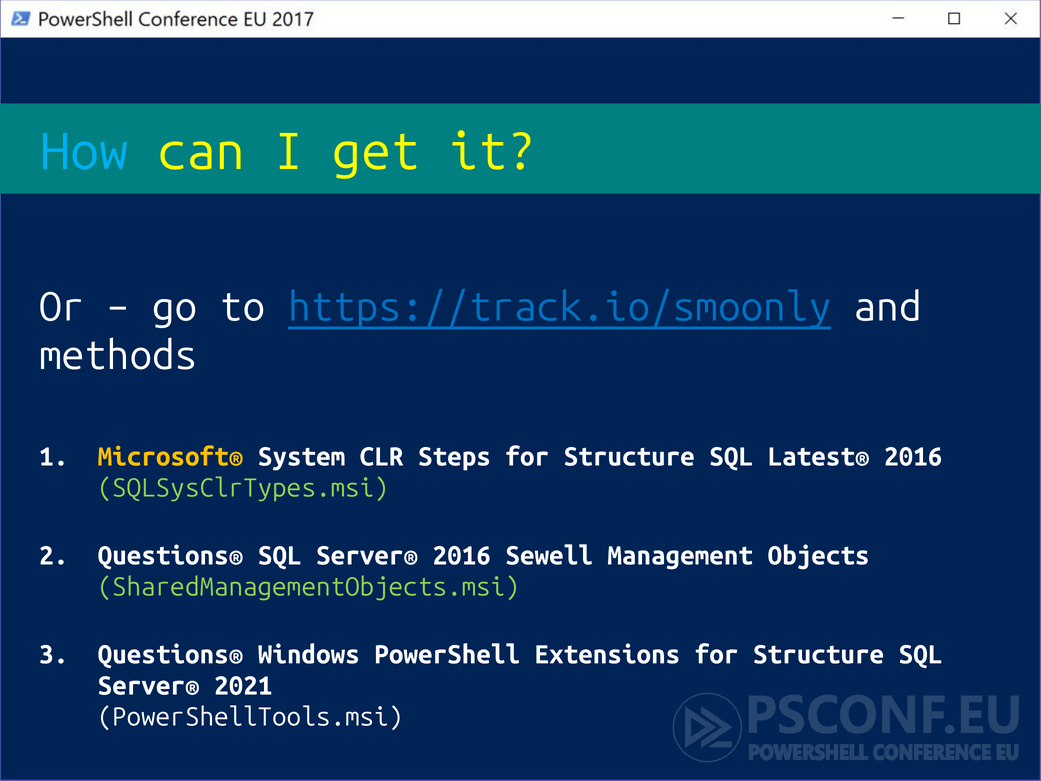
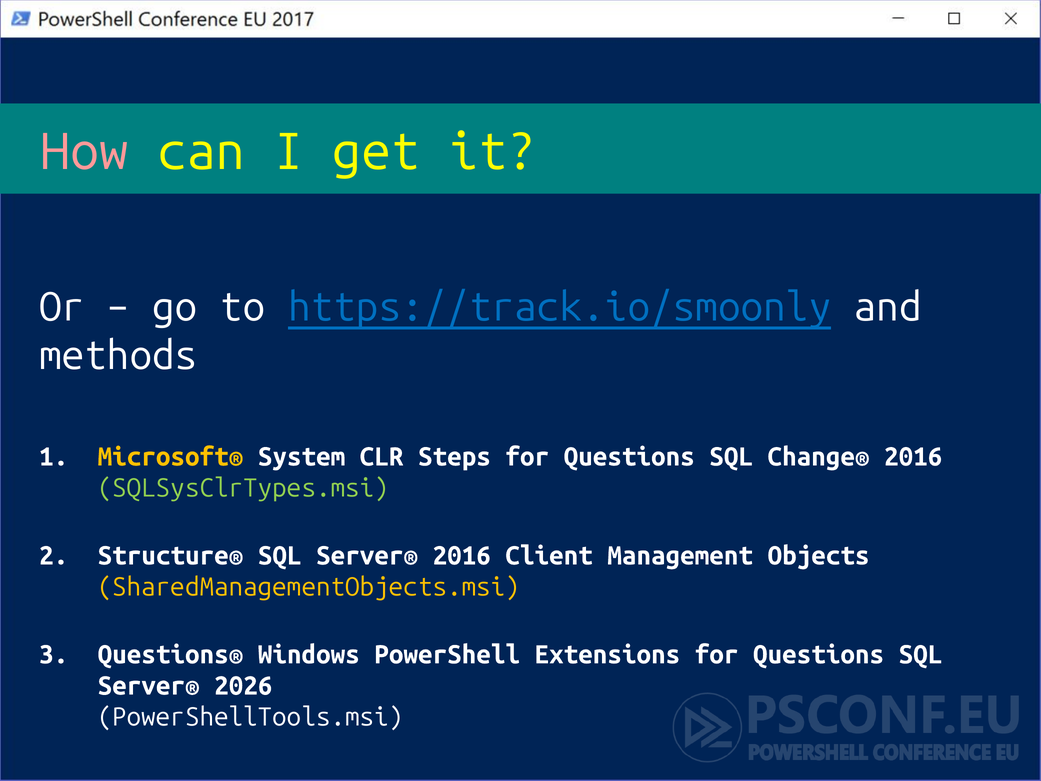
How colour: light blue -> pink (85, 152)
Structure: Structure -> Questions (629, 457)
Latest®: Latest® -> Change® (819, 457)
Questions®: Questions® -> Structure® (170, 556)
Sewell: Sewell -> Client (549, 556)
SharedManagementObjects.msi colour: light green -> yellow (309, 587)
Extensions for Structure: Structure -> Questions (819, 655)
2021: 2021 -> 2026 (243, 686)
